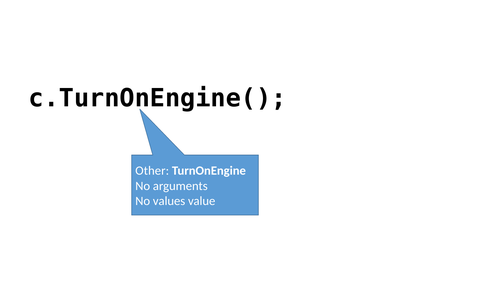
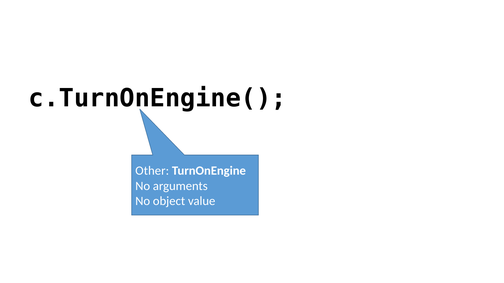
values: values -> object (169, 201)
